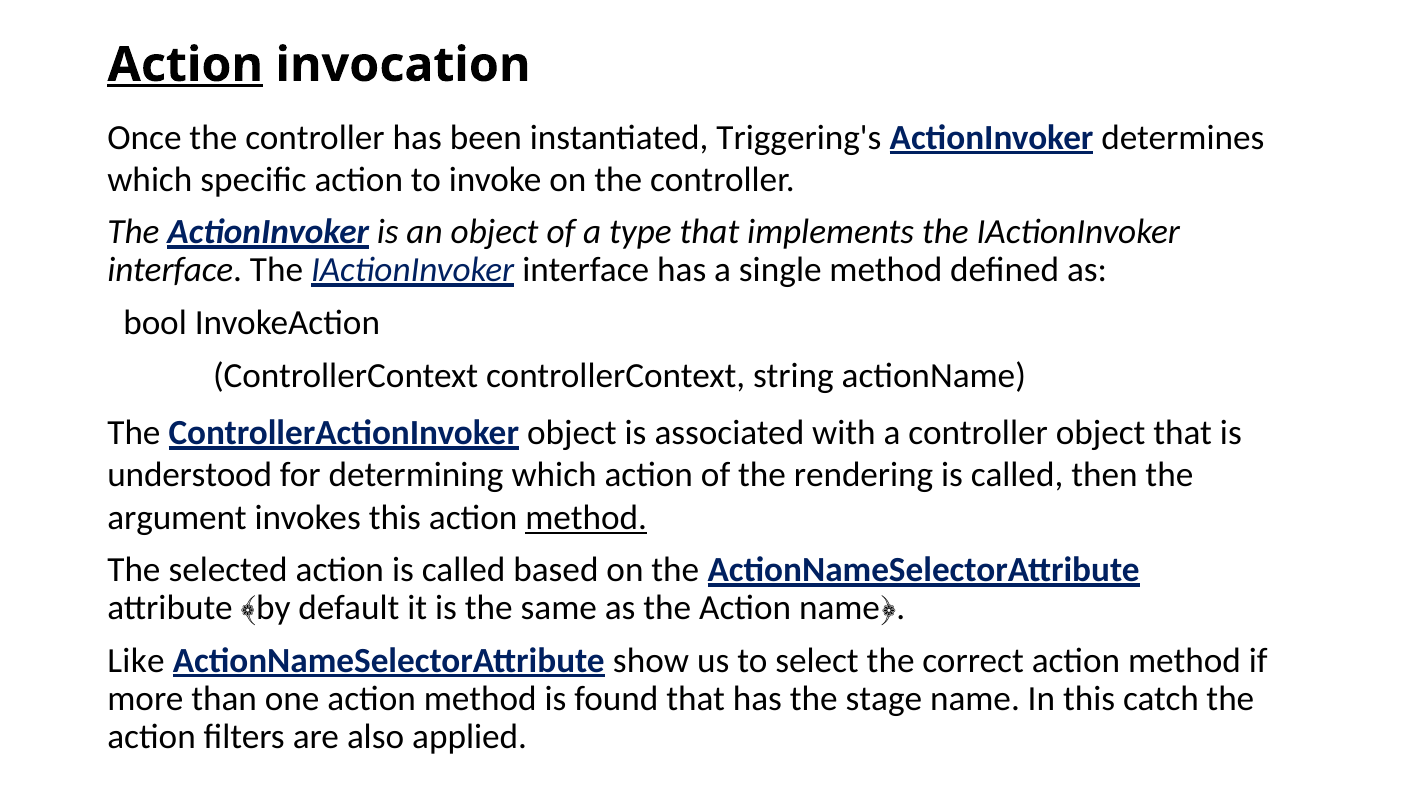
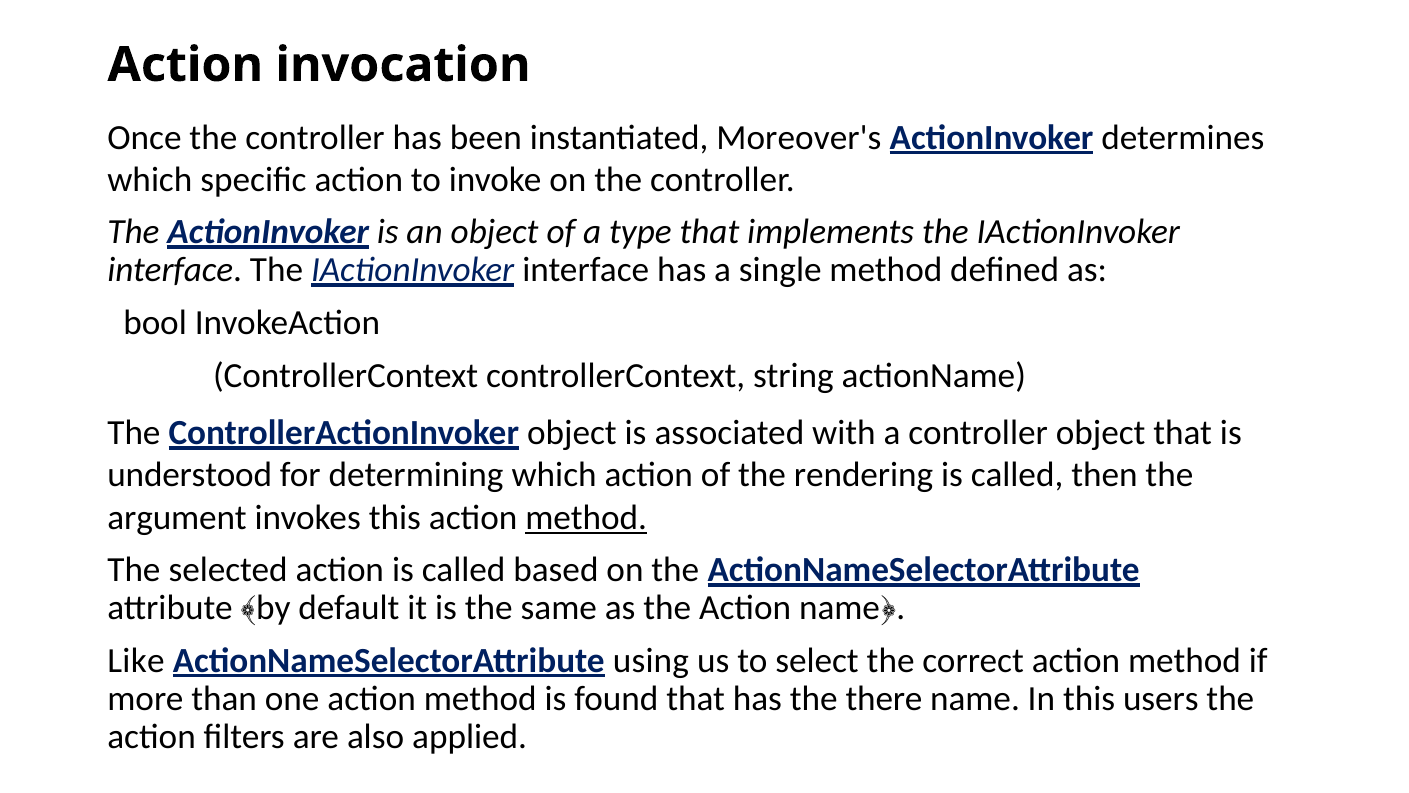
Action underline: present -> none (185, 65)
Triggering's: Triggering's -> Moreover's (799, 137)
show: show -> using (651, 660)
stage: stage -> there (884, 698)
catch: catch -> users (1161, 698)
